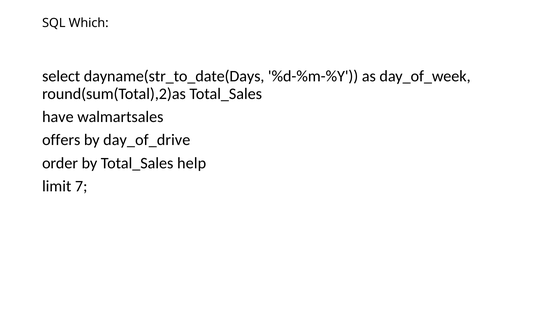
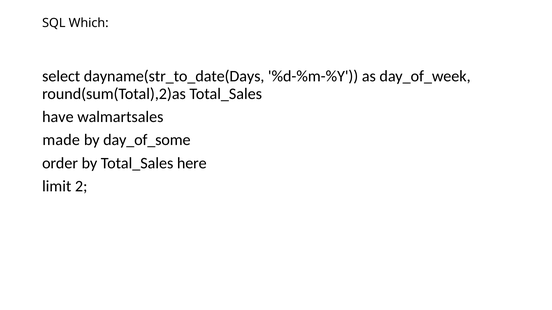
offers: offers -> made (61, 140)
day_of_drive: day_of_drive -> day_of_some (147, 140)
help: help -> here (192, 163)
7: 7 -> 2 (81, 186)
